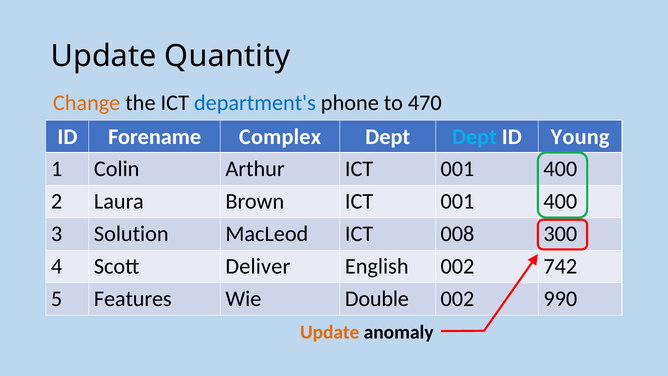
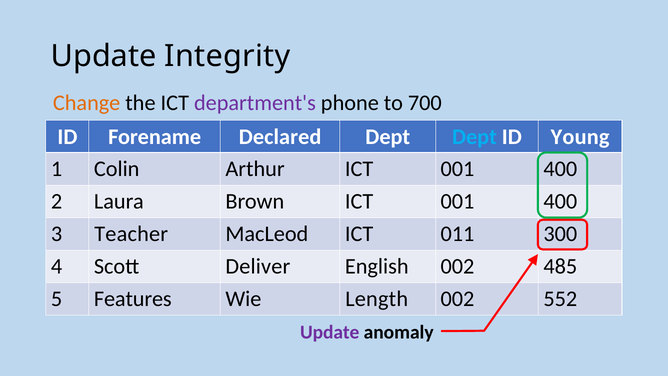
Quantity: Quantity -> Integrity (227, 56)
department's colour: blue -> purple (255, 103)
470: 470 -> 700 (425, 103)
Complex: Complex -> Declared (280, 137)
Solution: Solution -> Teacher (131, 234)
008: 008 -> 011 (457, 234)
742: 742 -> 485 (560, 266)
Double: Double -> Length (377, 299)
990: 990 -> 552 (560, 299)
Update colour: orange -> purple (330, 332)
